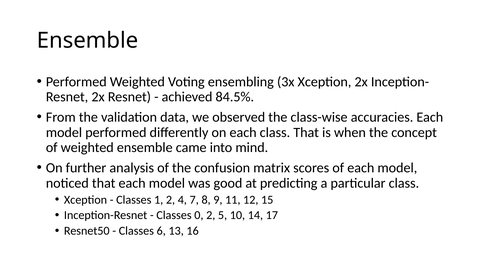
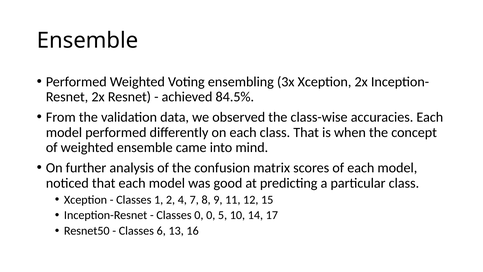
0 2: 2 -> 0 (211, 215)
